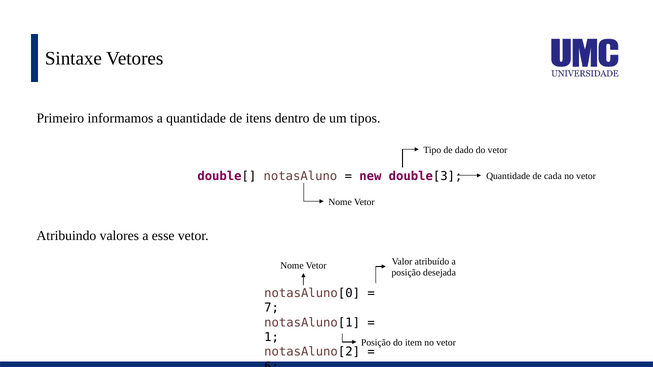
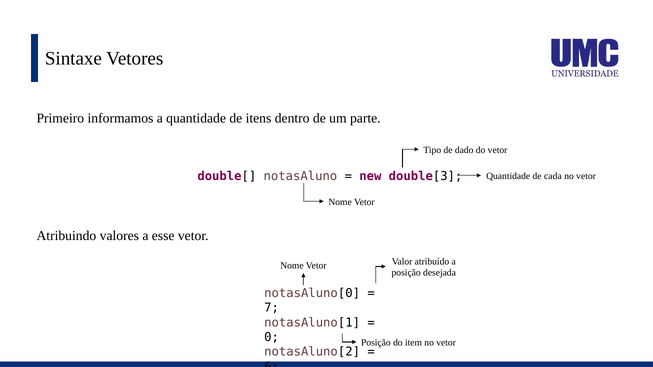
tipos: tipos -> parte (365, 118)
1: 1 -> 0 (272, 337)
